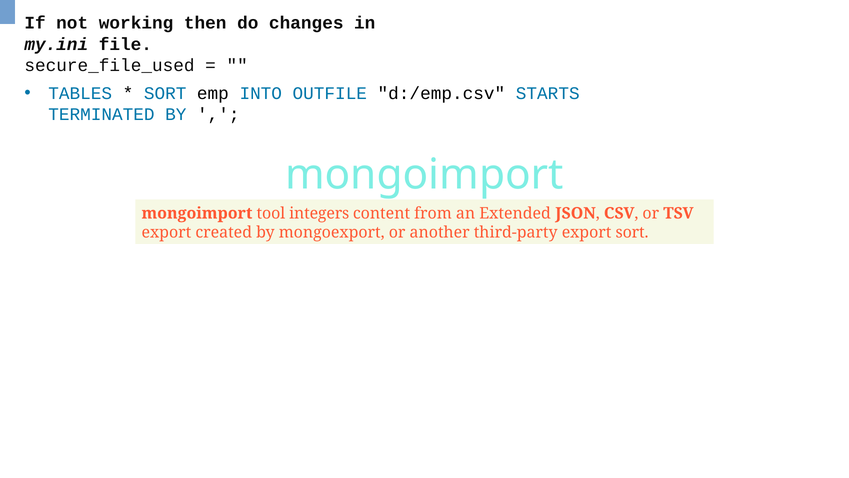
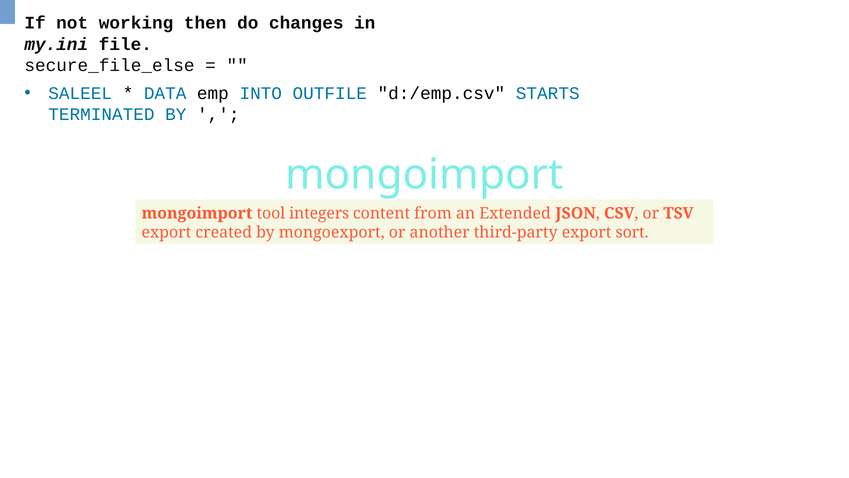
secure_file_used: secure_file_used -> secure_file_else (109, 66)
TABLES: TABLES -> SALEEL (80, 93)
SORT: SORT -> DATA (165, 93)
